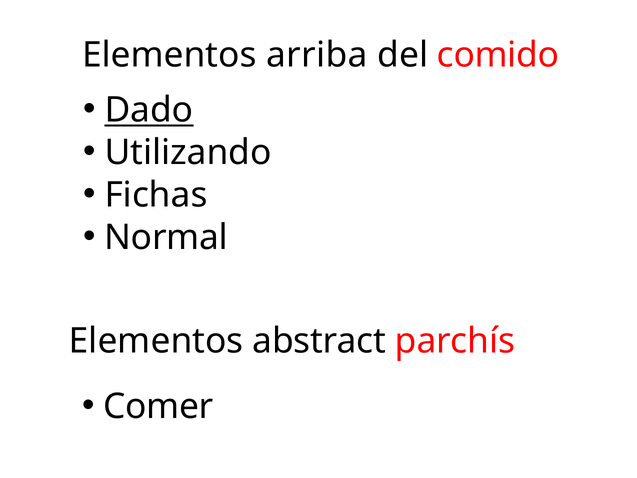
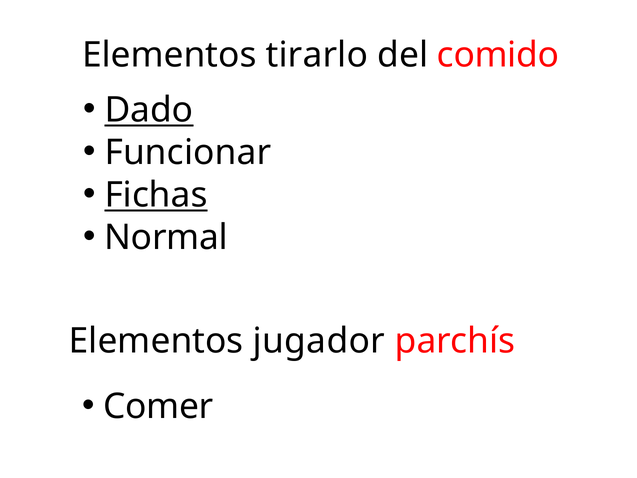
arriba: arriba -> tirarlo (317, 55)
Utilizando: Utilizando -> Funcionar (188, 153)
Fichas underline: none -> present (156, 195)
abstract: abstract -> jugador (319, 341)
